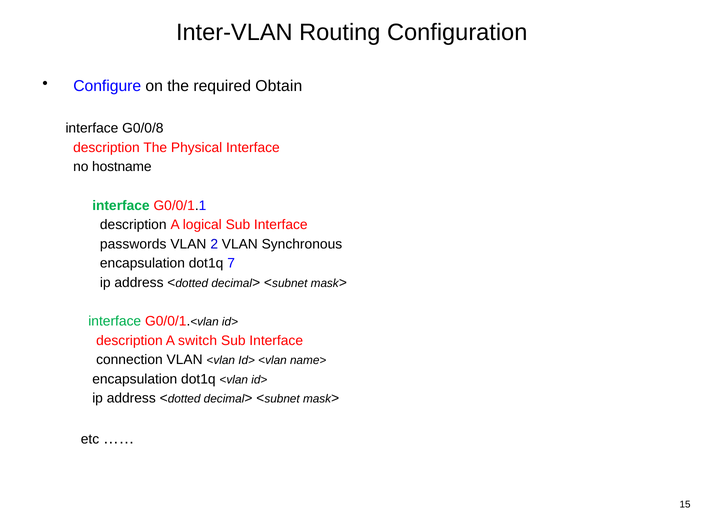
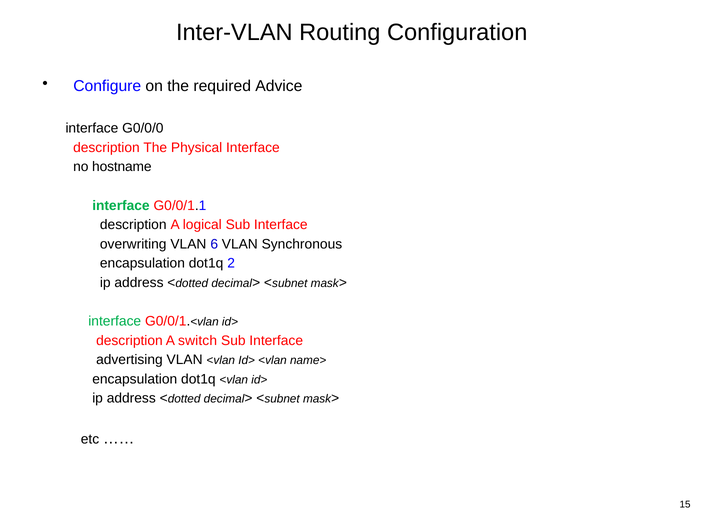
Obtain: Obtain -> Advice (279, 86)
G0/0/8: G0/0/8 -> G0/0/0 (143, 128)
passwords: passwords -> overwriting (133, 244)
2: 2 -> 6 (214, 244)
7: 7 -> 2 (231, 263)
connection: connection -> advertising (129, 360)
